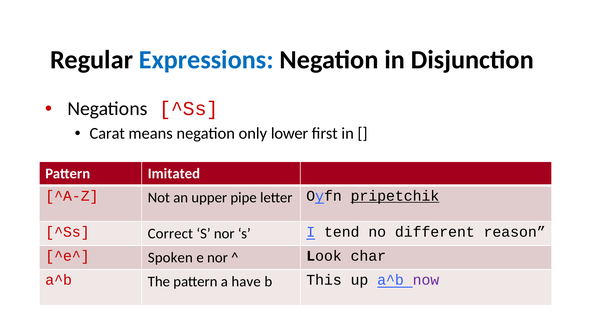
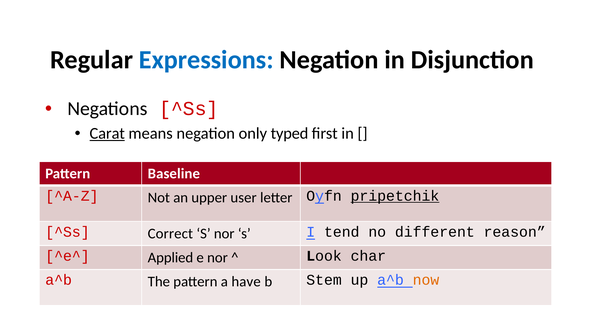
Carat underline: none -> present (107, 133)
lower: lower -> typed (290, 133)
Imitated: Imitated -> Baseline (174, 173)
pipe: pipe -> user (244, 197)
Spoken: Spoken -> Applied (170, 257)
This: This -> Stem (324, 279)
now colour: purple -> orange (426, 279)
